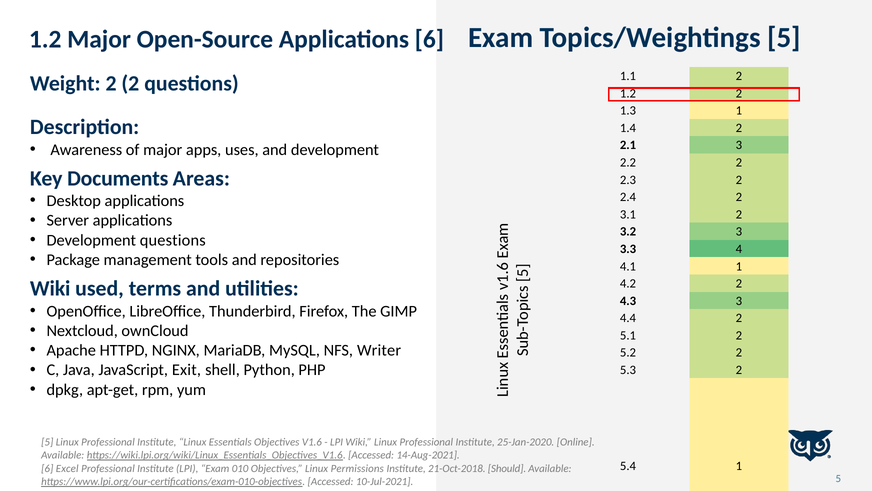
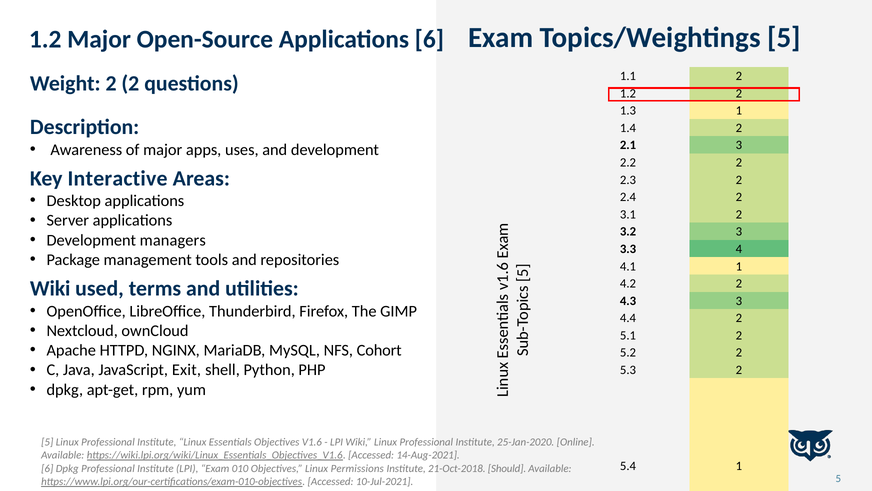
Documents: Documents -> Interactive (118, 178)
Development questions: questions -> managers (173, 240)
Writer: Writer -> Cohort (379, 350)
6 Excel: Excel -> Dpkg (67, 468)
